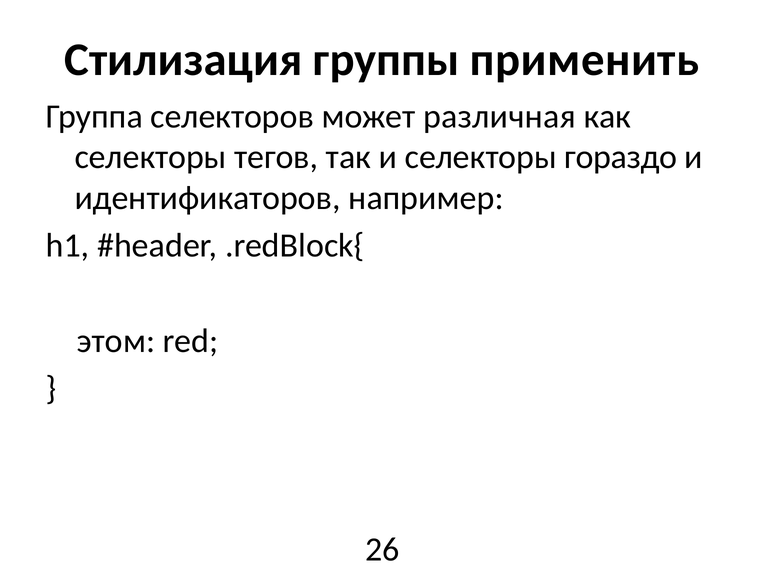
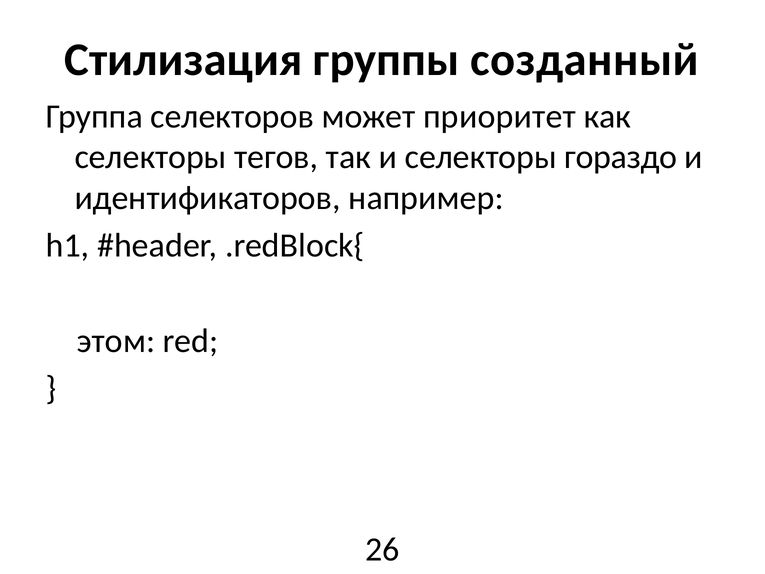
применить: применить -> созданный (585, 60)
различная: различная -> приоритет (499, 116)
